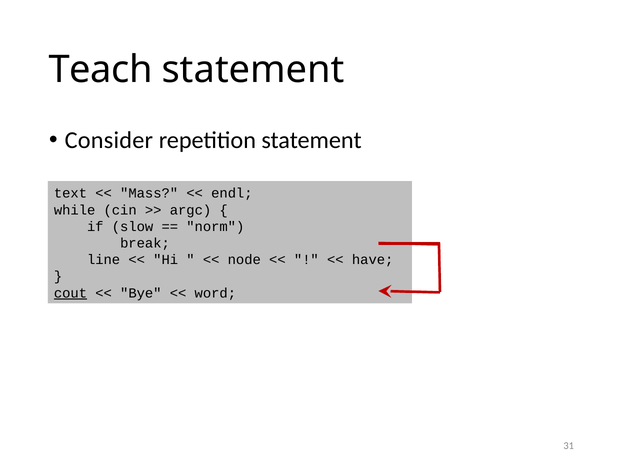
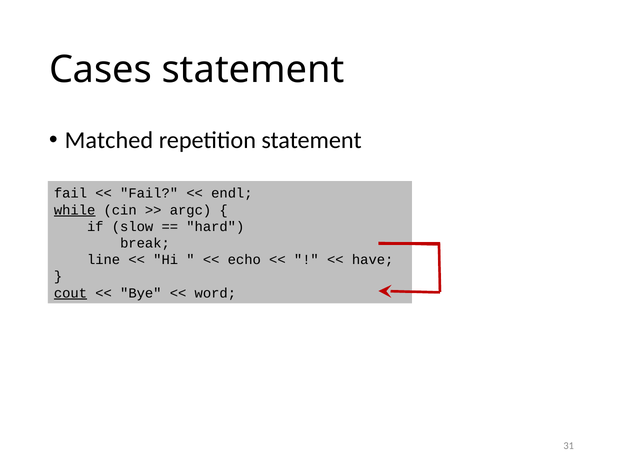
Teach: Teach -> Cases (101, 70)
Consider: Consider -> Matched (109, 140)
text: text -> fail (70, 193)
Mass: Mass -> Fail (149, 193)
while underline: none -> present (75, 210)
norm: norm -> hard (215, 227)
node: node -> echo (244, 260)
